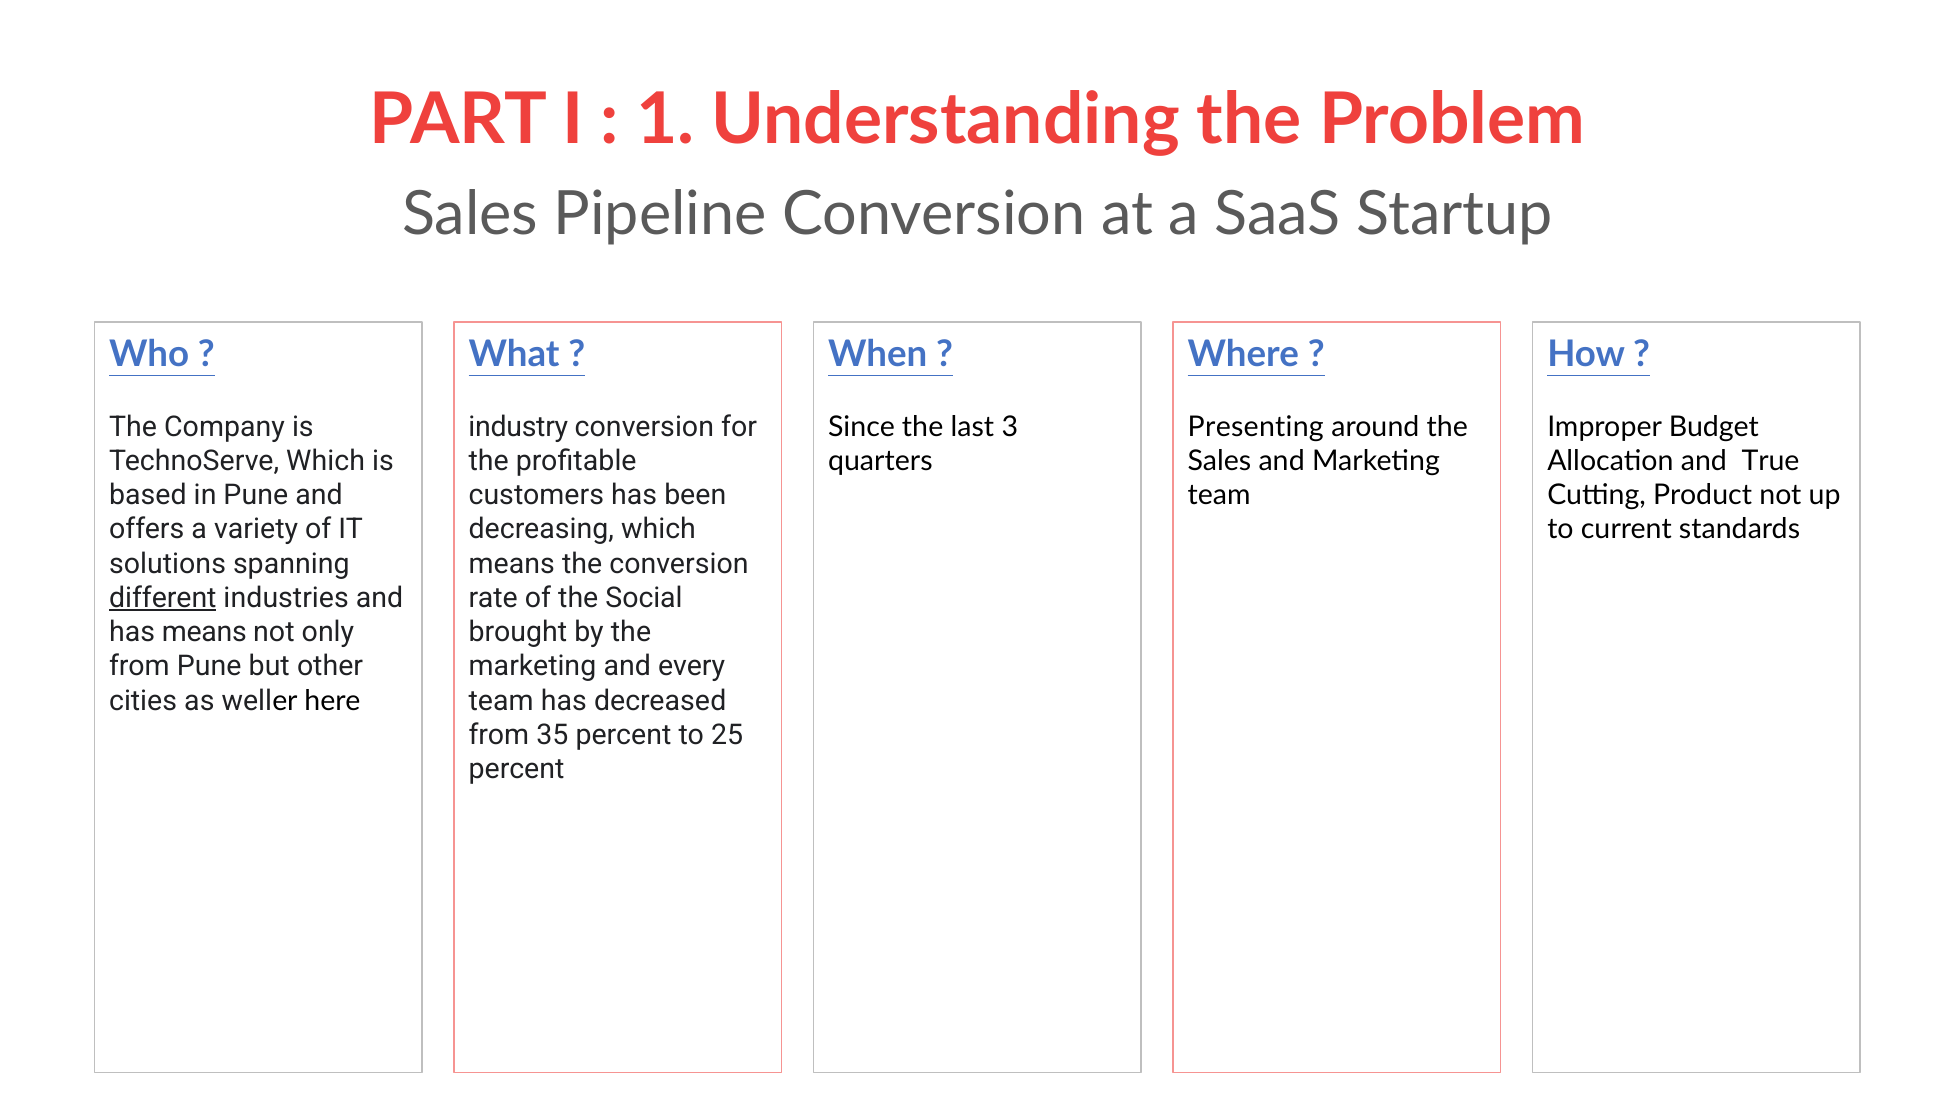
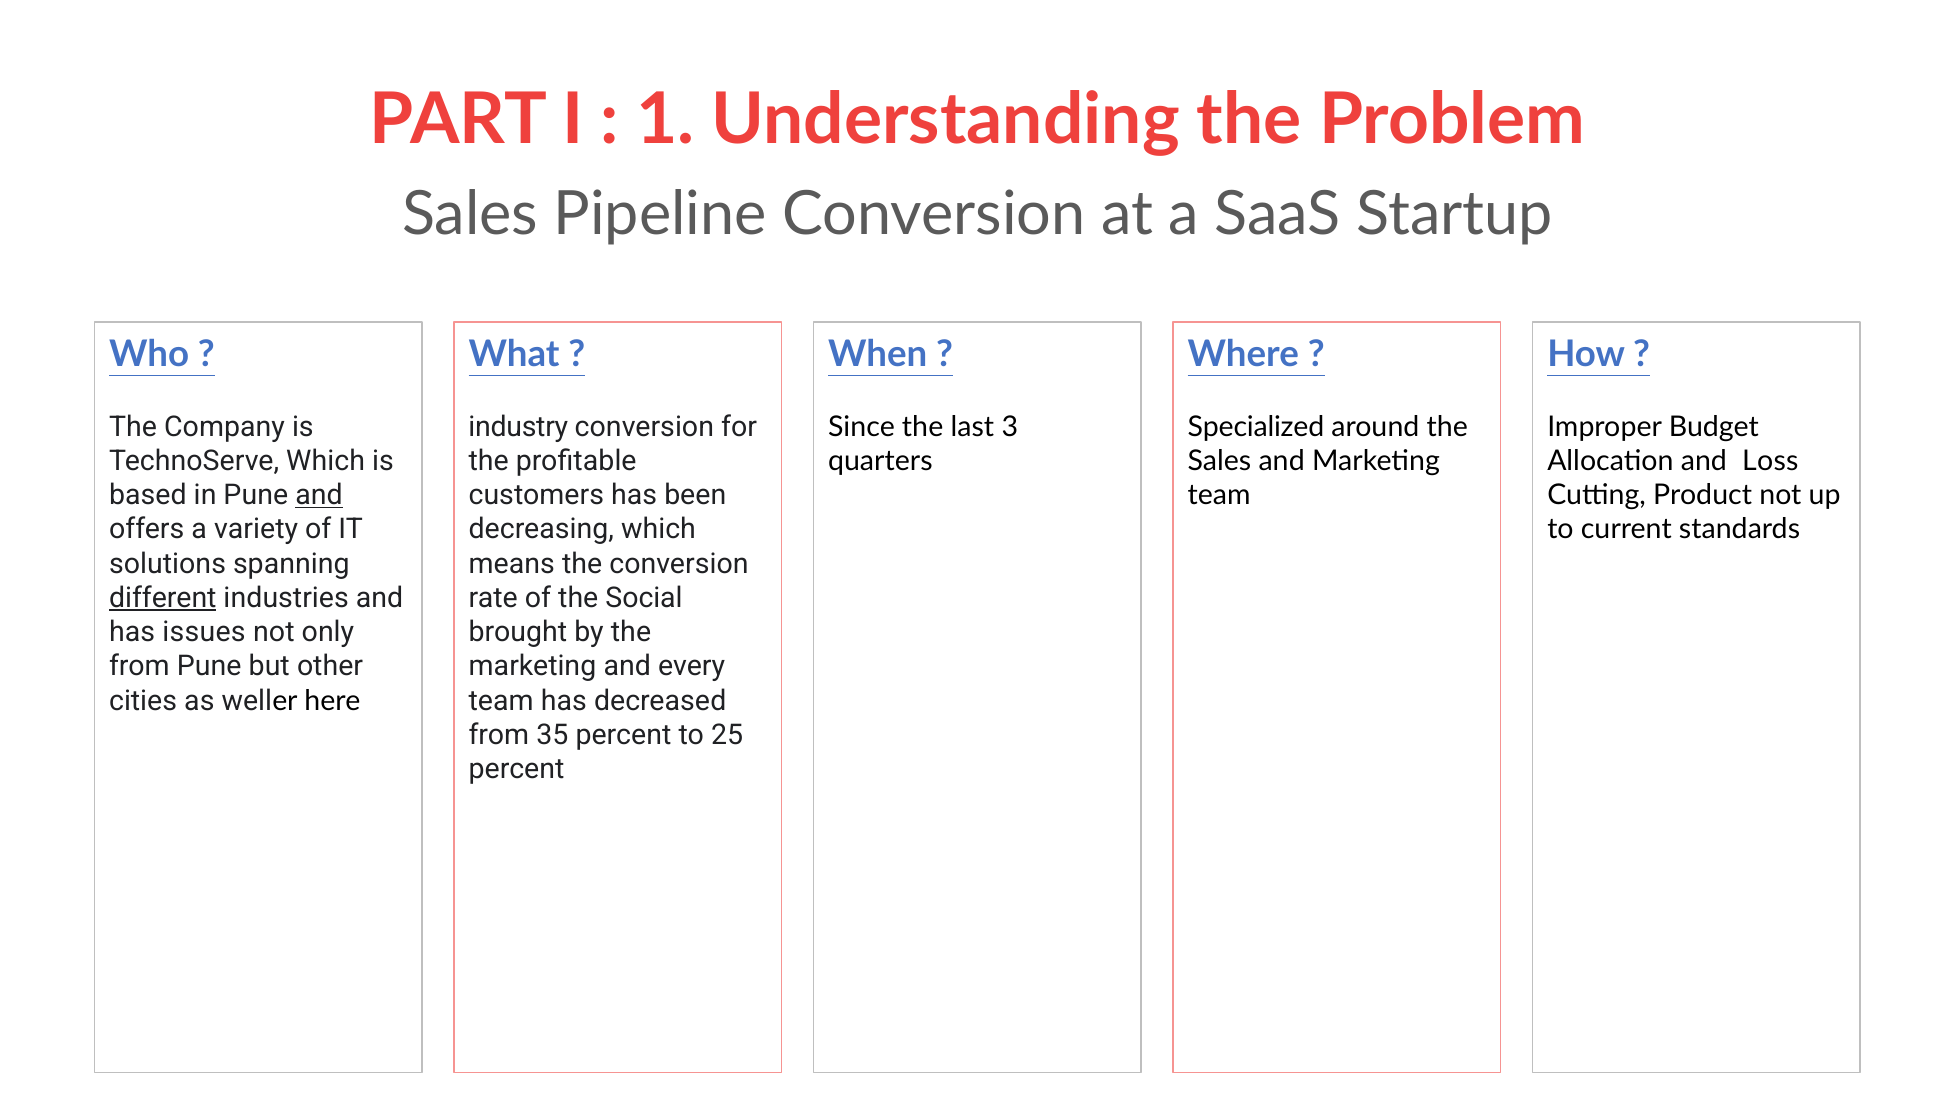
Presenting: Presenting -> Specialized (1256, 427)
True: True -> Loss (1770, 461)
and underline: none -> present (319, 495)
has means: means -> issues (204, 632)
